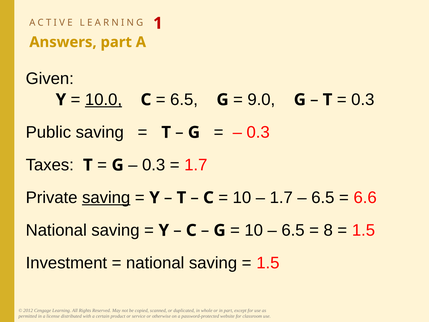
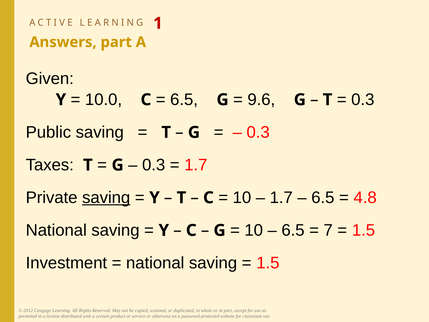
10.0 underline: present -> none (104, 100)
9.0: 9.0 -> 9.6 (261, 100)
6.6: 6.6 -> 4.8 (365, 198)
8: 8 -> 7 (328, 230)
